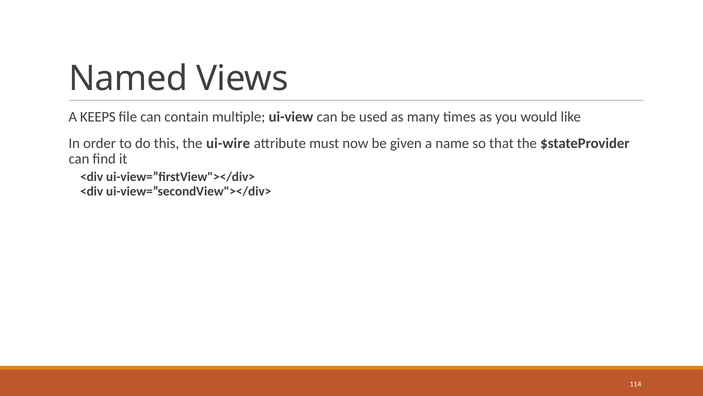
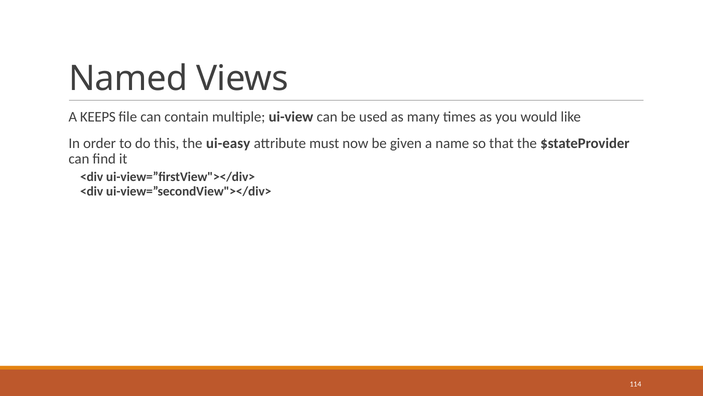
ui-wire: ui-wire -> ui-easy (228, 143)
